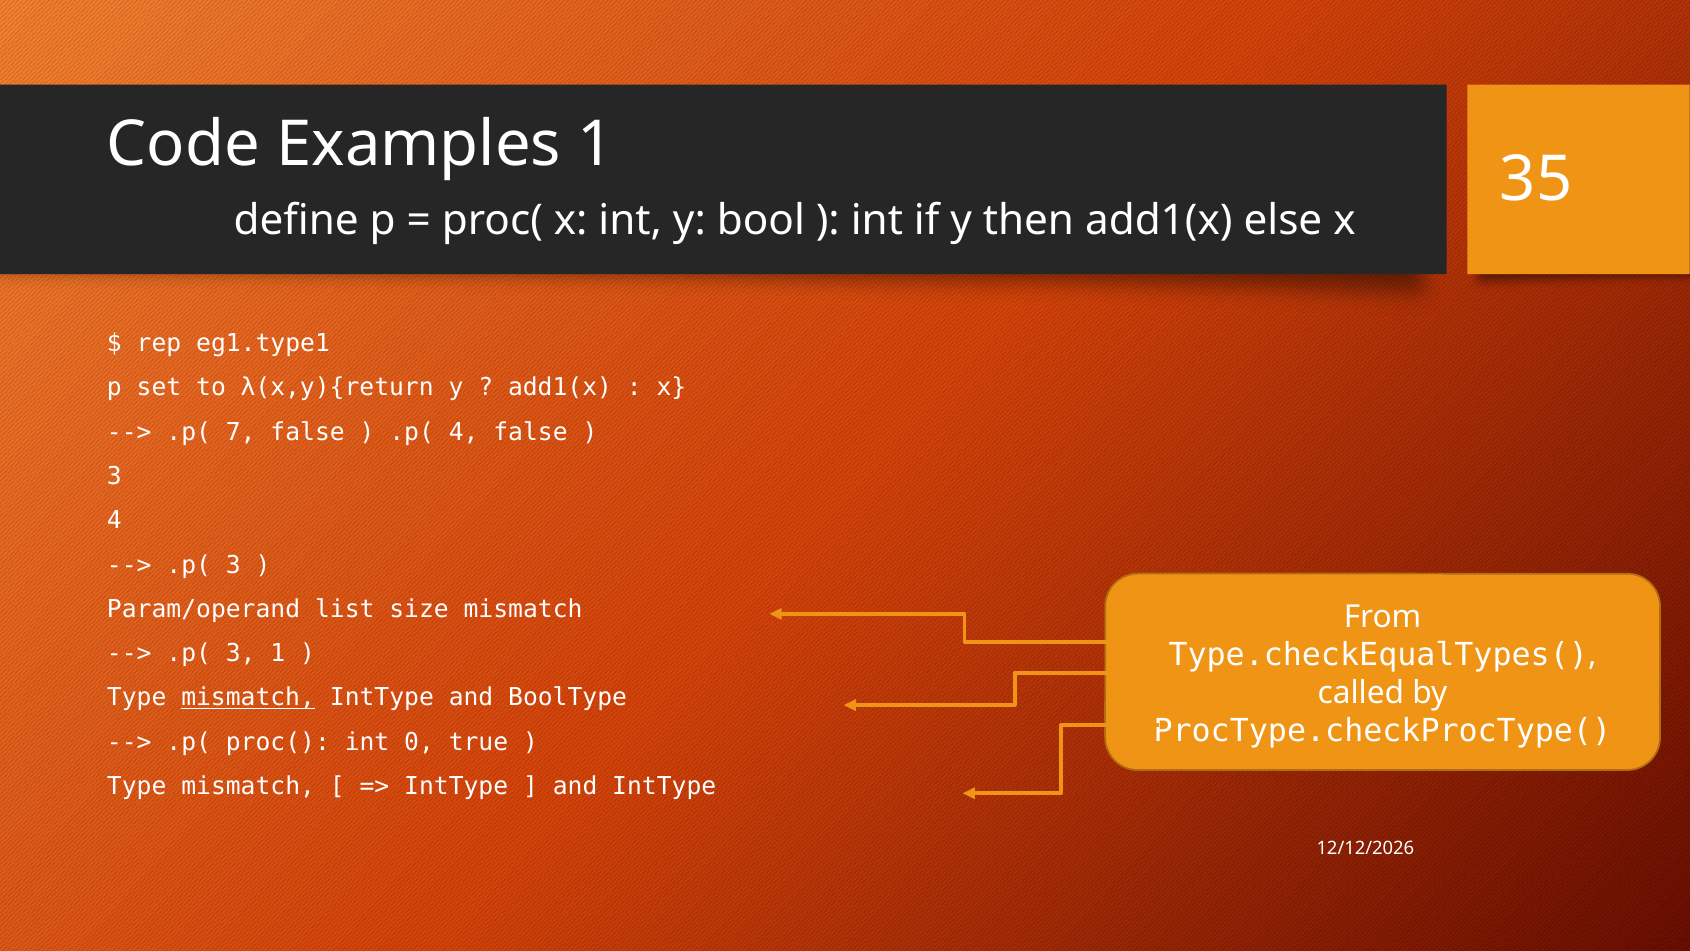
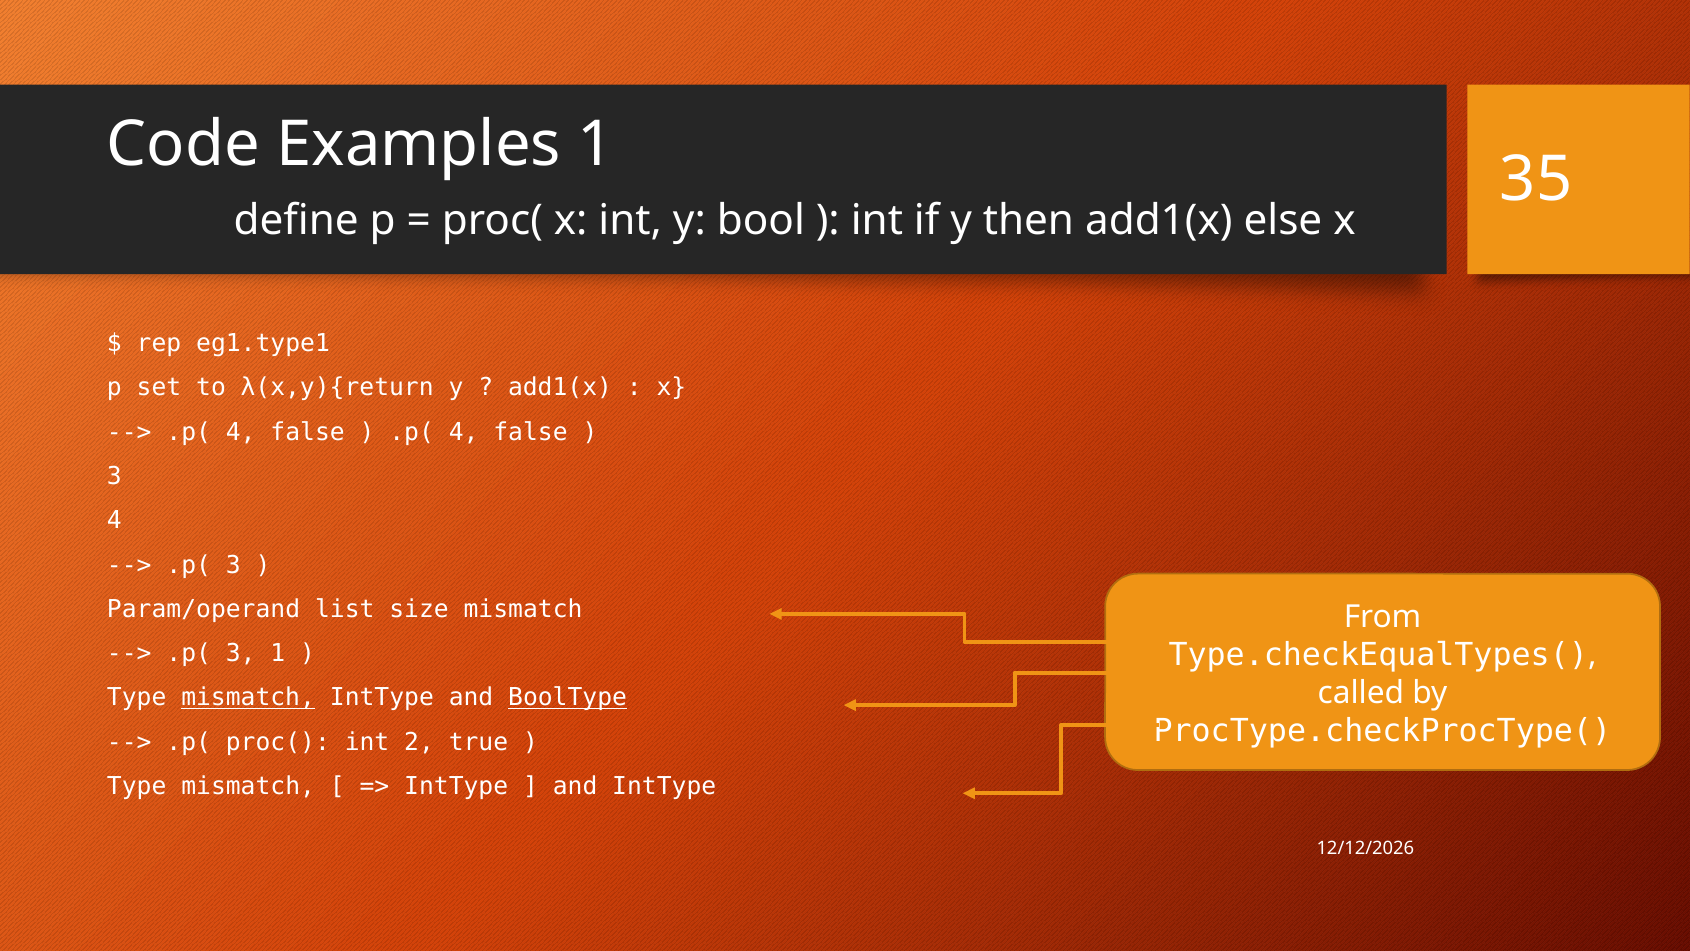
7: 7 -> 4 (241, 432)
BoolType underline: none -> present (568, 698)
0: 0 -> 2 (419, 742)
